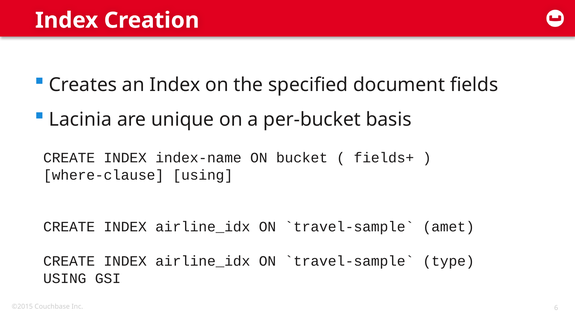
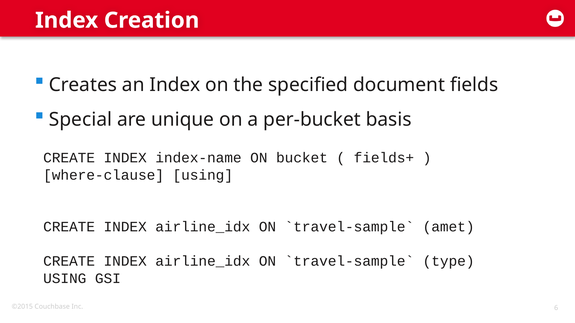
Lacinia: Lacinia -> Special (80, 120)
